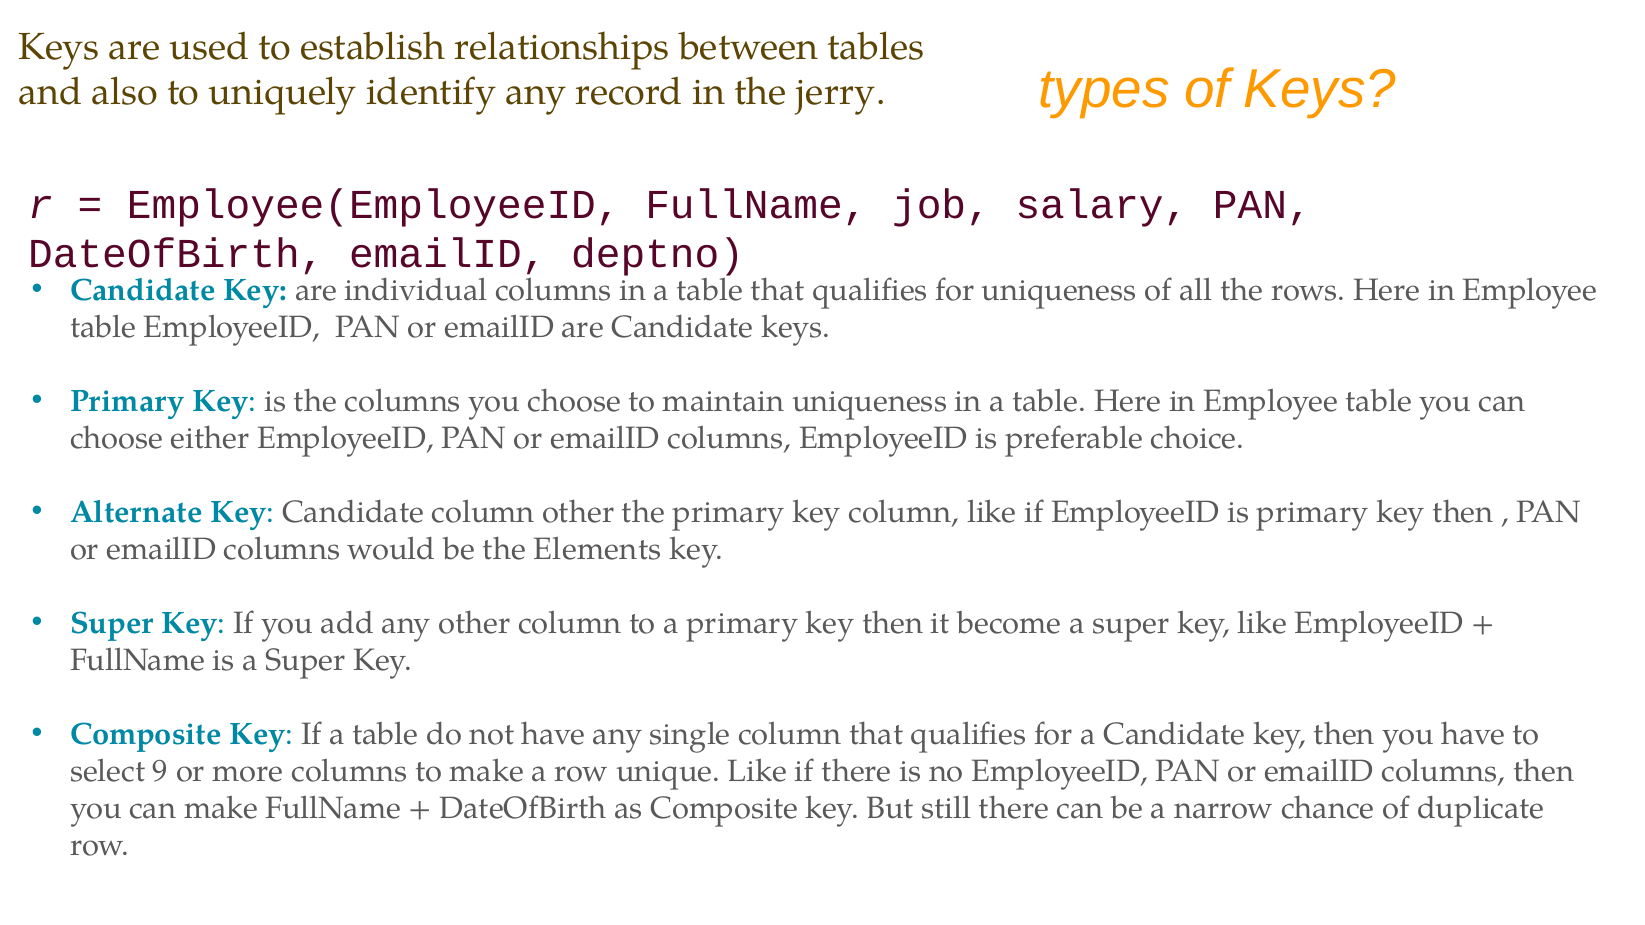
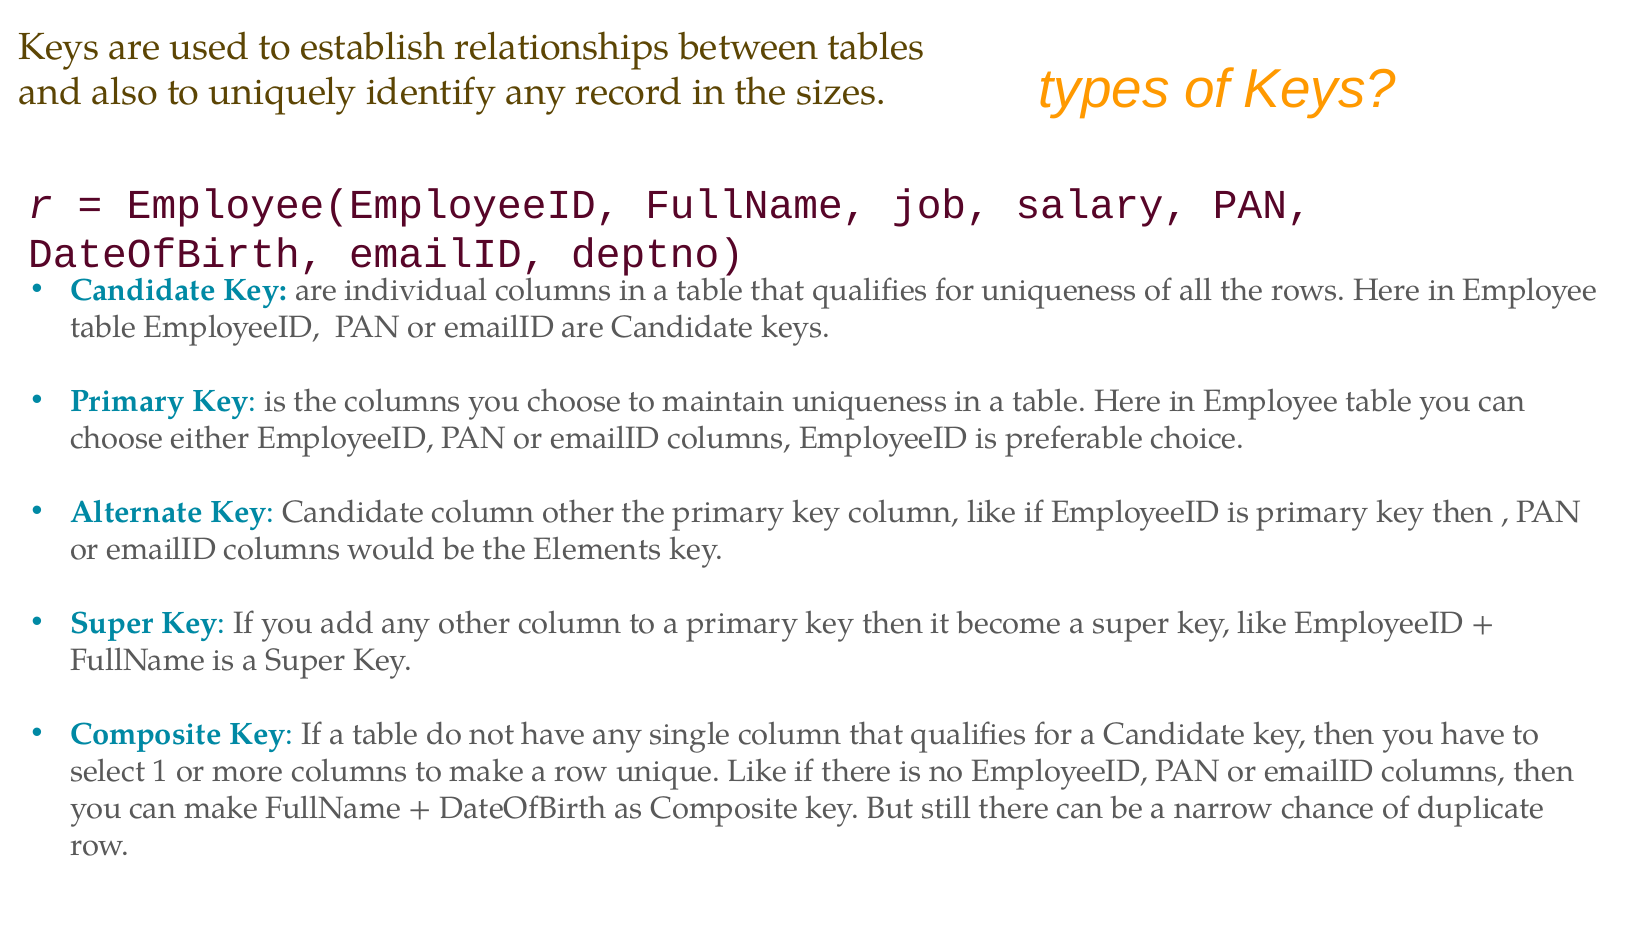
jerry: jerry -> sizes (841, 92)
9: 9 -> 1 (161, 772)
